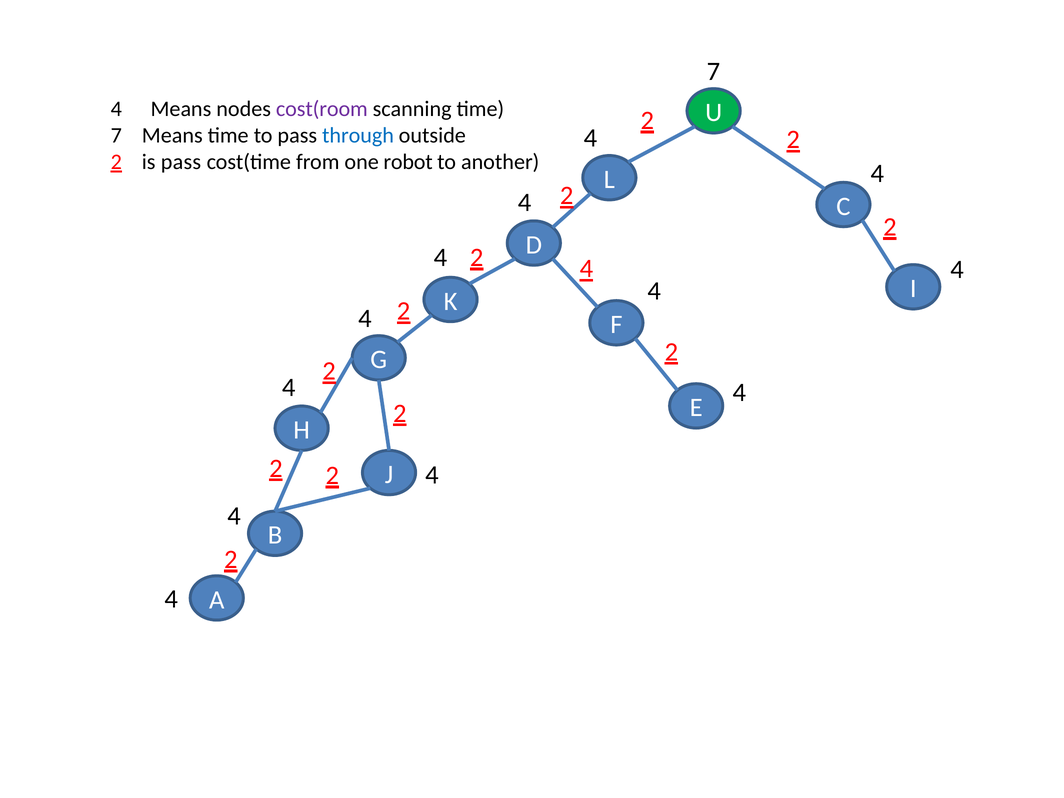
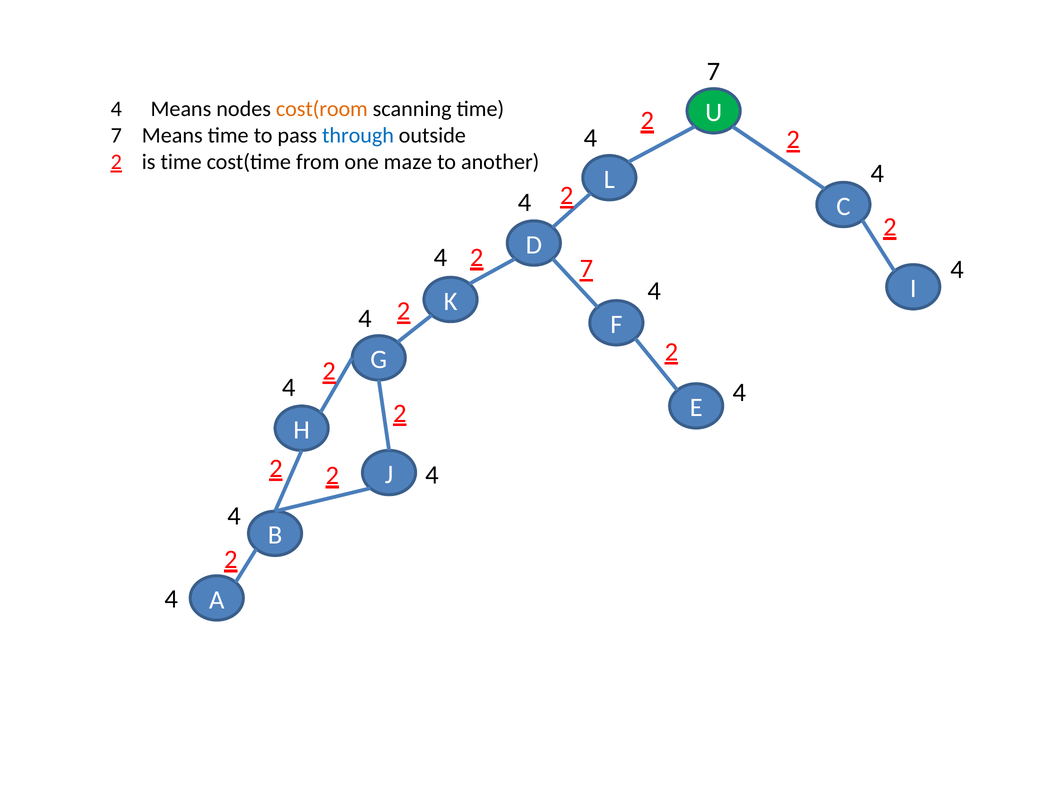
cost(room colour: purple -> orange (322, 109)
is pass: pass -> time (181, 162)
robot: robot -> maze (408, 162)
4: 4 -> 7 (586, 269)
